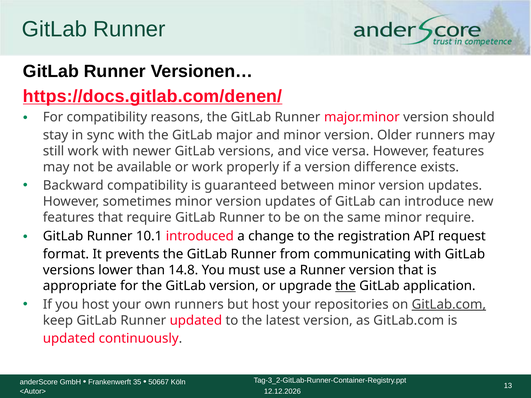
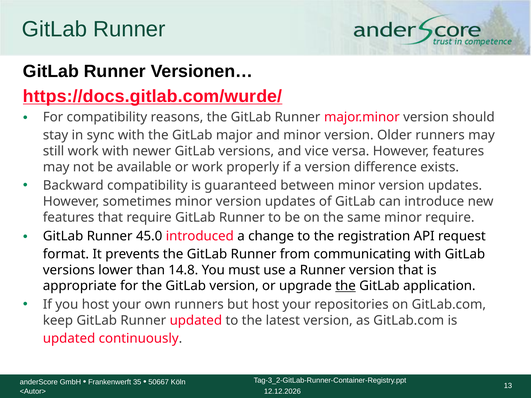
https://docs.gitlab.com/denen/: https://docs.gitlab.com/denen/ -> https://docs.gitlab.com/wurde/ (153, 96)
10.1: 10.1 -> 45.0 (149, 236)
GitLab.com underline: present -> none (449, 305)
